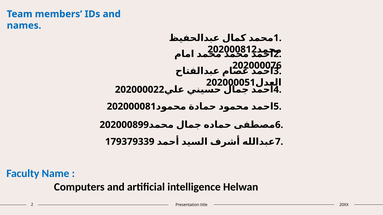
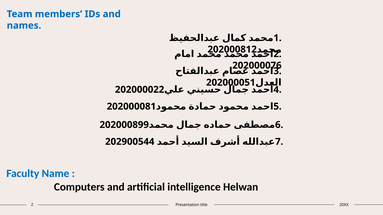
179379339: 179379339 -> 202900544 (130, 142)
